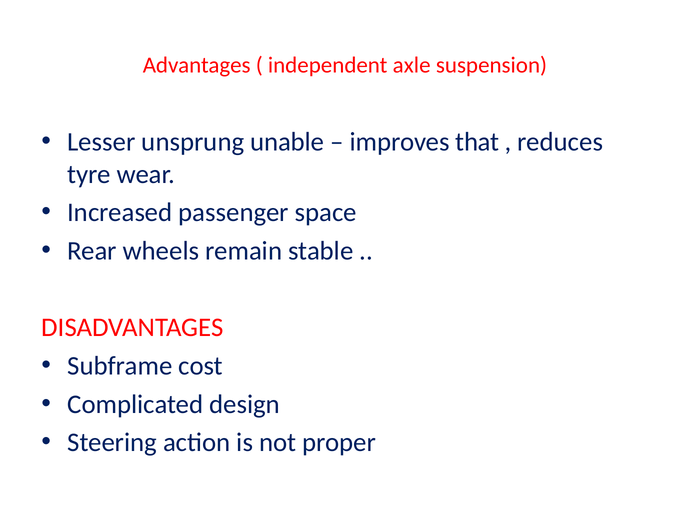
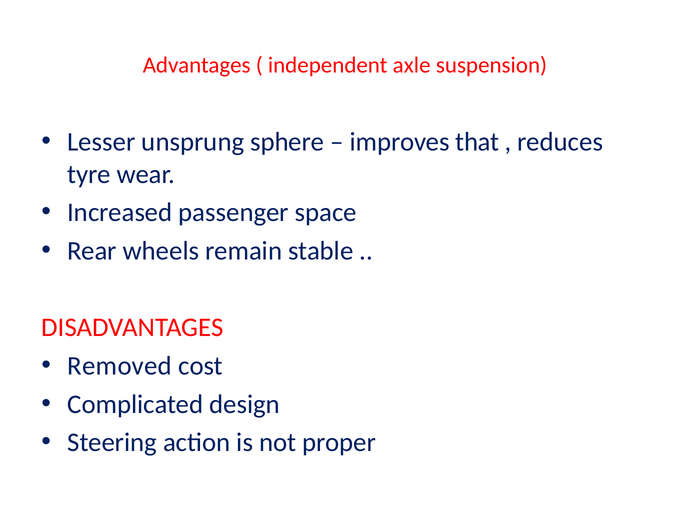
unable: unable -> sphere (287, 142)
Subframe: Subframe -> Removed (120, 366)
